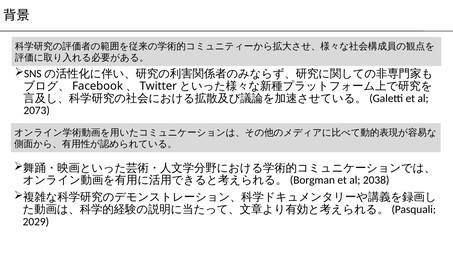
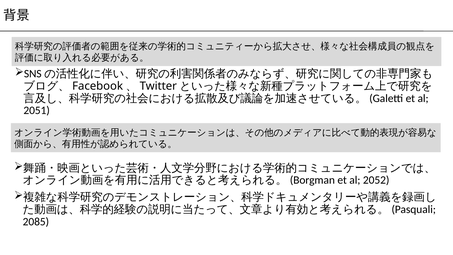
2073: 2073 -> 2051 (37, 110)
2038: 2038 -> 2052 (376, 180)
2029: 2029 -> 2085 (36, 221)
